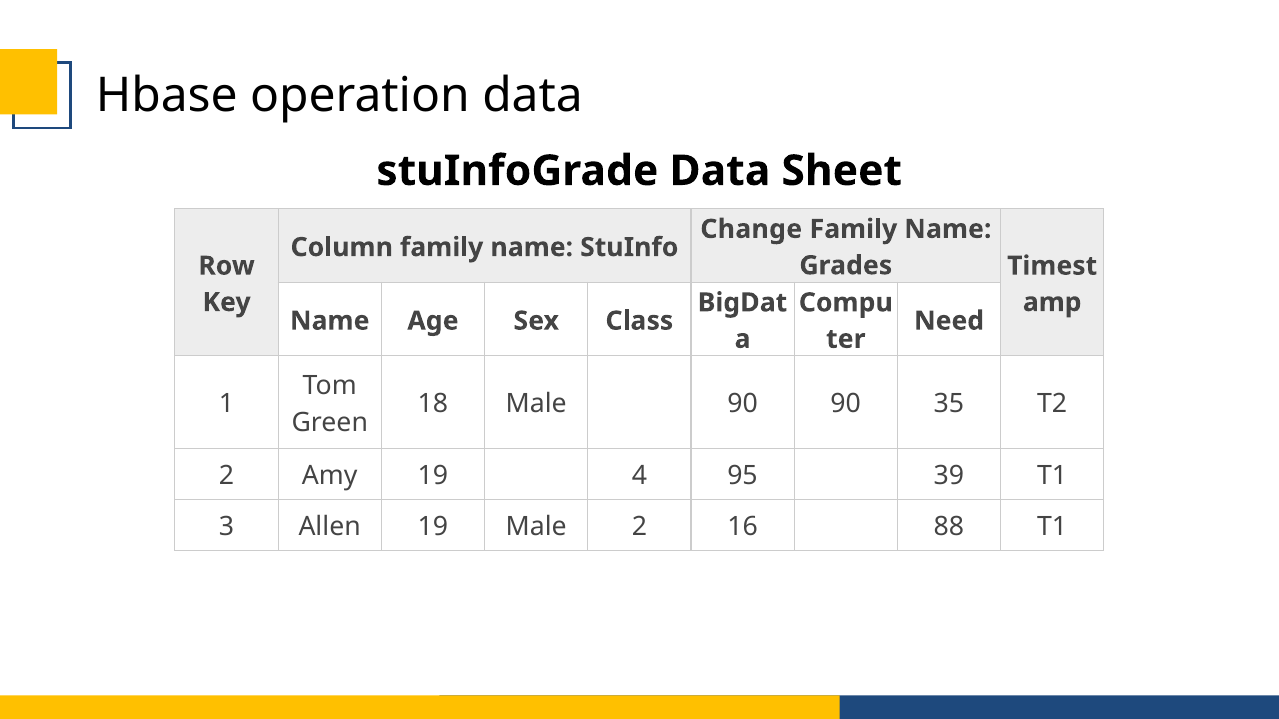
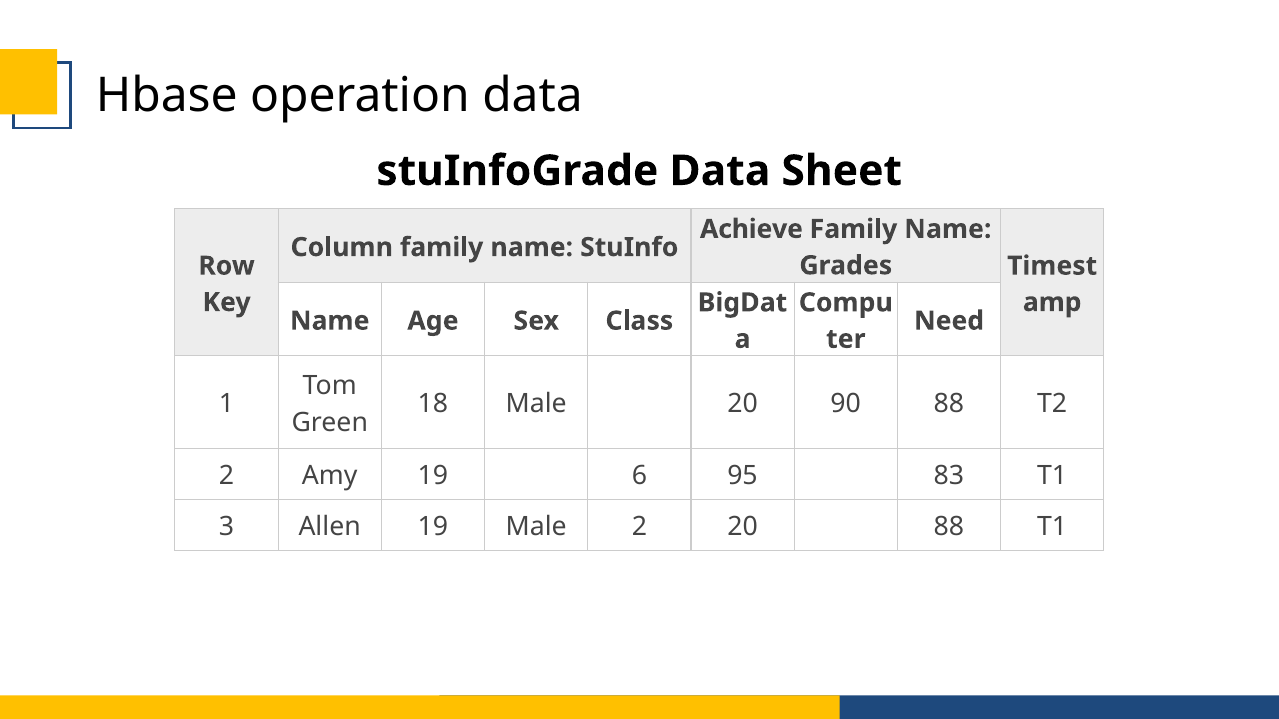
Change: Change -> Achieve (751, 229)
Male 90: 90 -> 20 (743, 404)
90 35: 35 -> 88 (949, 404)
4: 4 -> 6 (639, 476)
39: 39 -> 83 (949, 476)
2 16: 16 -> 20 (743, 528)
